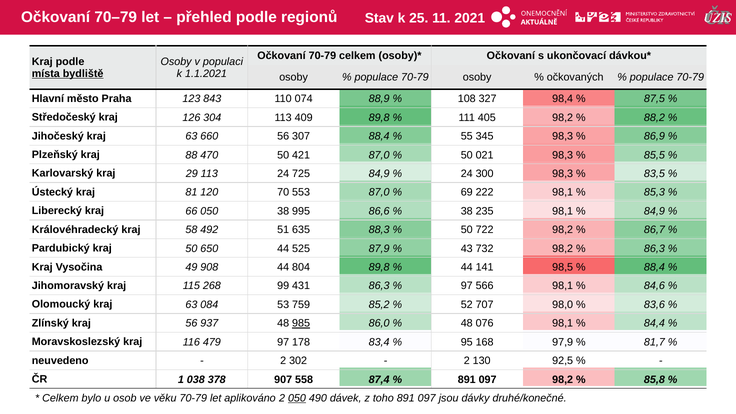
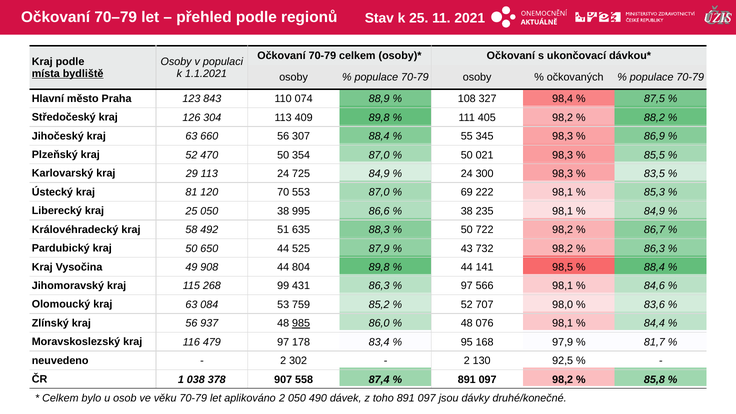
kraj 88: 88 -> 52 (191, 155)
421: 421 -> 354 (301, 155)
kraj 66: 66 -> 25 (191, 211)
050 underline: present -> none (297, 398)
